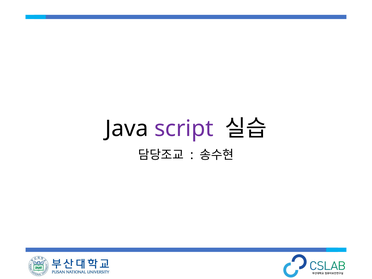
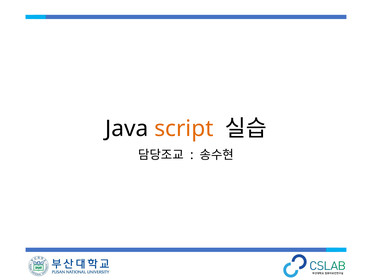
script colour: purple -> orange (184, 129)
